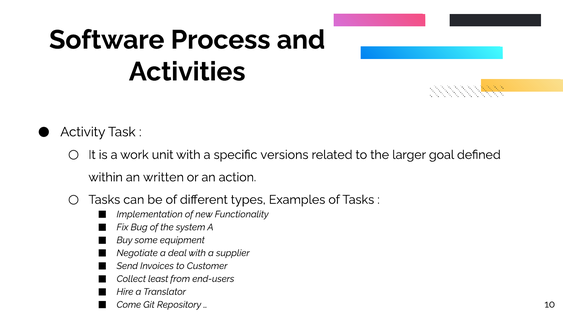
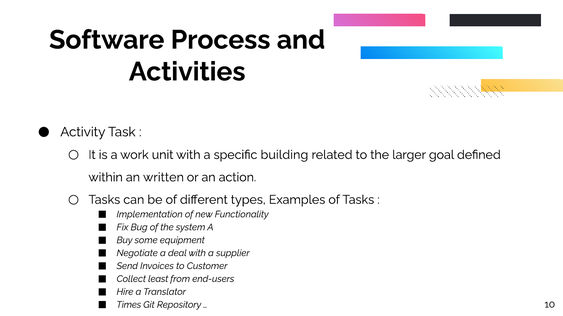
versions: versions -> building (284, 155)
Come: Come -> Times (129, 305)
